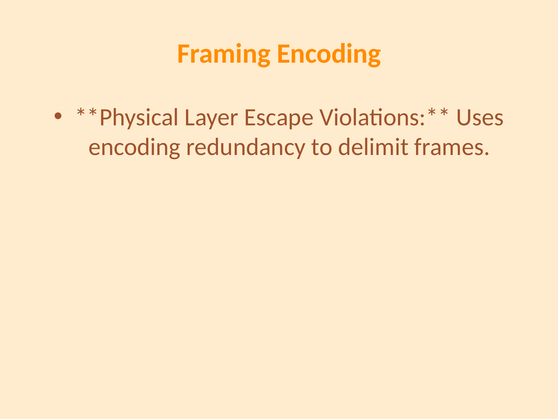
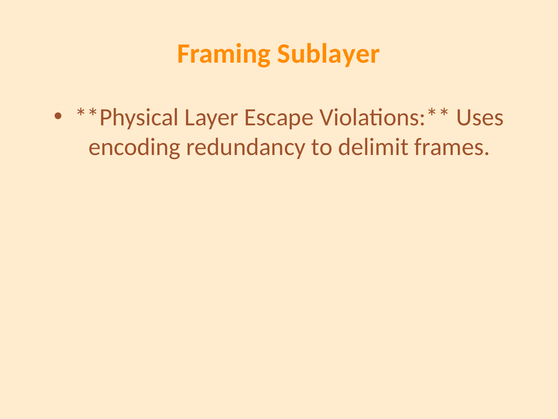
Framing Encoding: Encoding -> Sublayer (329, 54)
